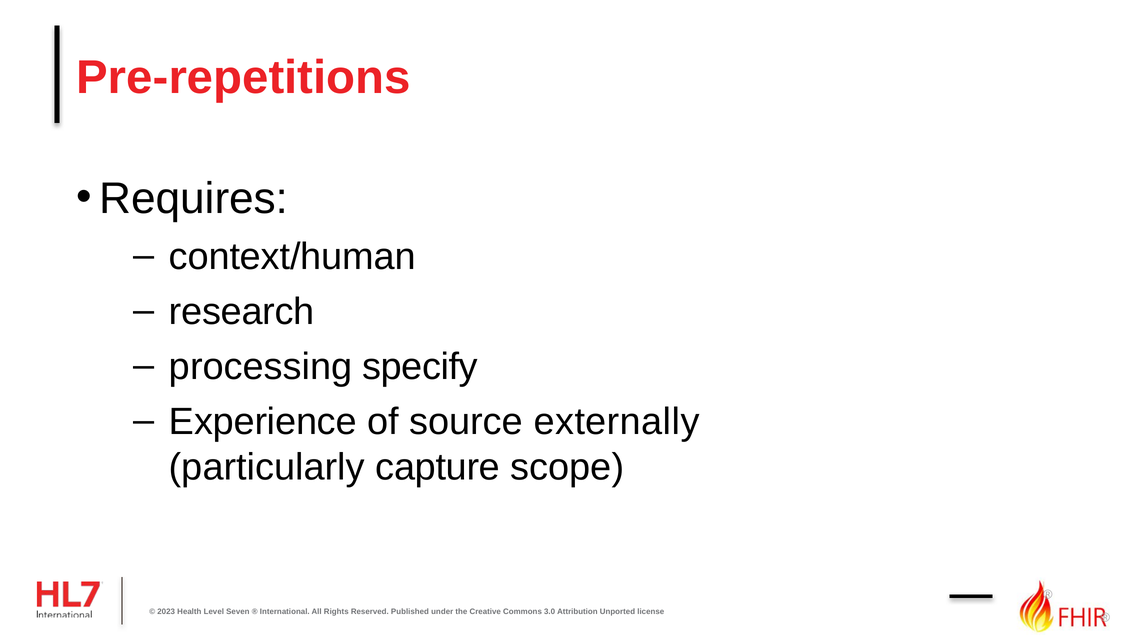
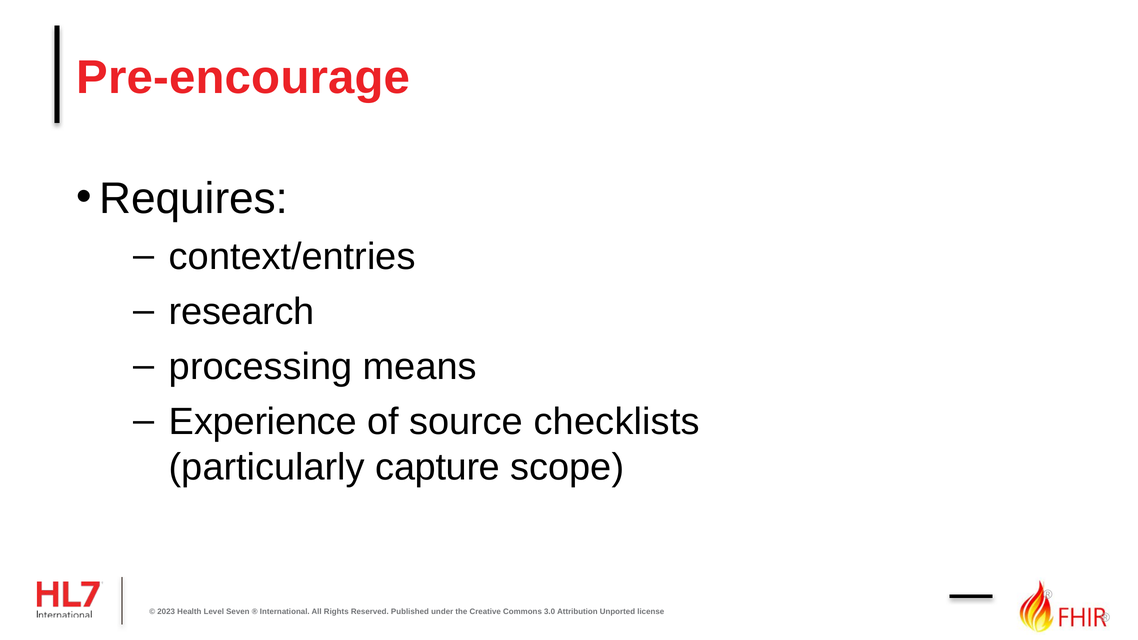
Pre-repetitions: Pre-repetitions -> Pre-encourage (243, 78)
context/human: context/human -> context/entries (292, 257)
specify: specify -> means (420, 367)
externally: externally -> checklists (617, 422)
